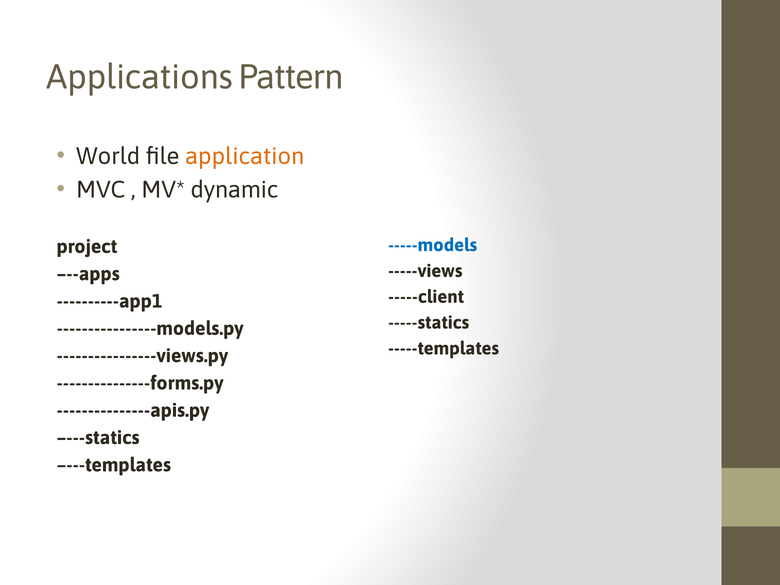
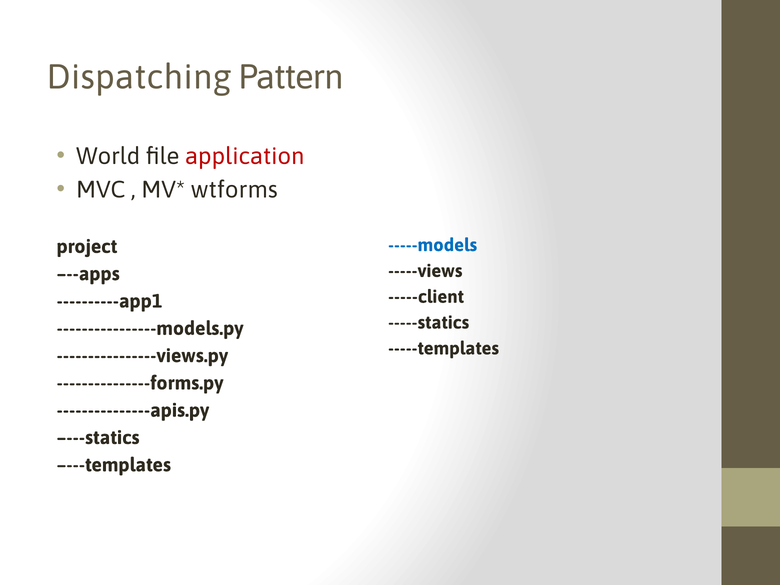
Applications: Applications -> Dispatching (139, 77)
application colour: orange -> red (245, 156)
dynamic: dynamic -> wtforms (234, 190)
